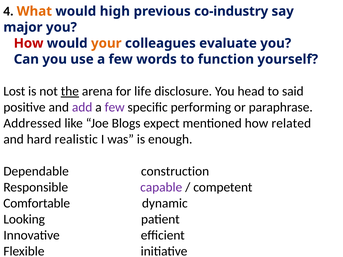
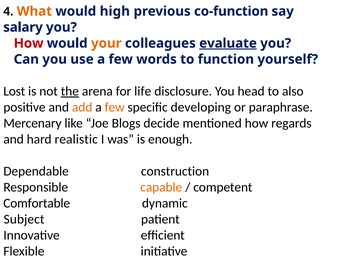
co-industry: co-industry -> co-function (231, 11)
major: major -> salary (23, 27)
evaluate underline: none -> present (228, 43)
said: said -> also (293, 91)
add colour: purple -> orange (82, 107)
few colour: purple -> orange (115, 107)
performing: performing -> developing (201, 107)
Addressed: Addressed -> Mercenary (32, 123)
expect: expect -> decide (162, 123)
related: related -> regards (291, 123)
capable colour: purple -> orange (161, 187)
Looking: Looking -> Subject (24, 219)
